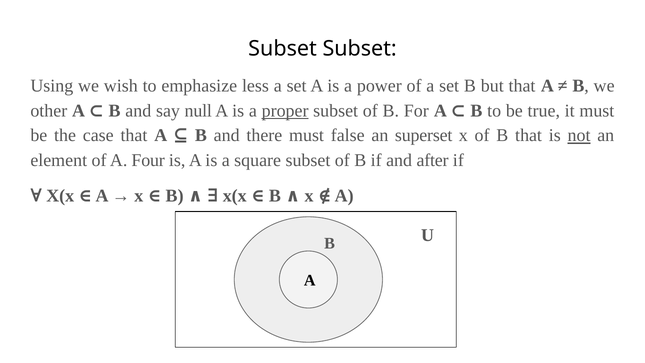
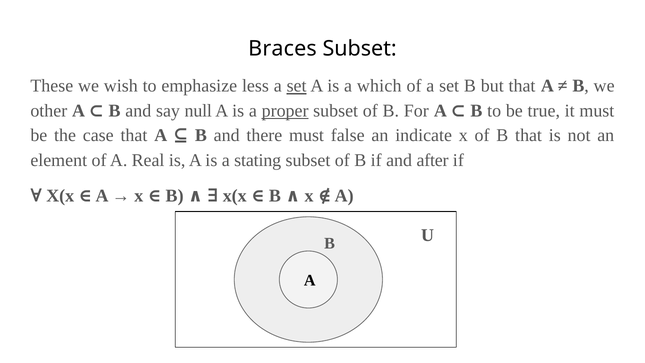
Subset: Subset -> Braces (282, 49)
Using: Using -> These (52, 86)
set underline: none -> present (297, 86)
power: power -> which (379, 86)
superset: superset -> indicate (424, 135)
not underline: present -> none (579, 135)
Four: Four -> Real (148, 160)
square: square -> stating (258, 160)
